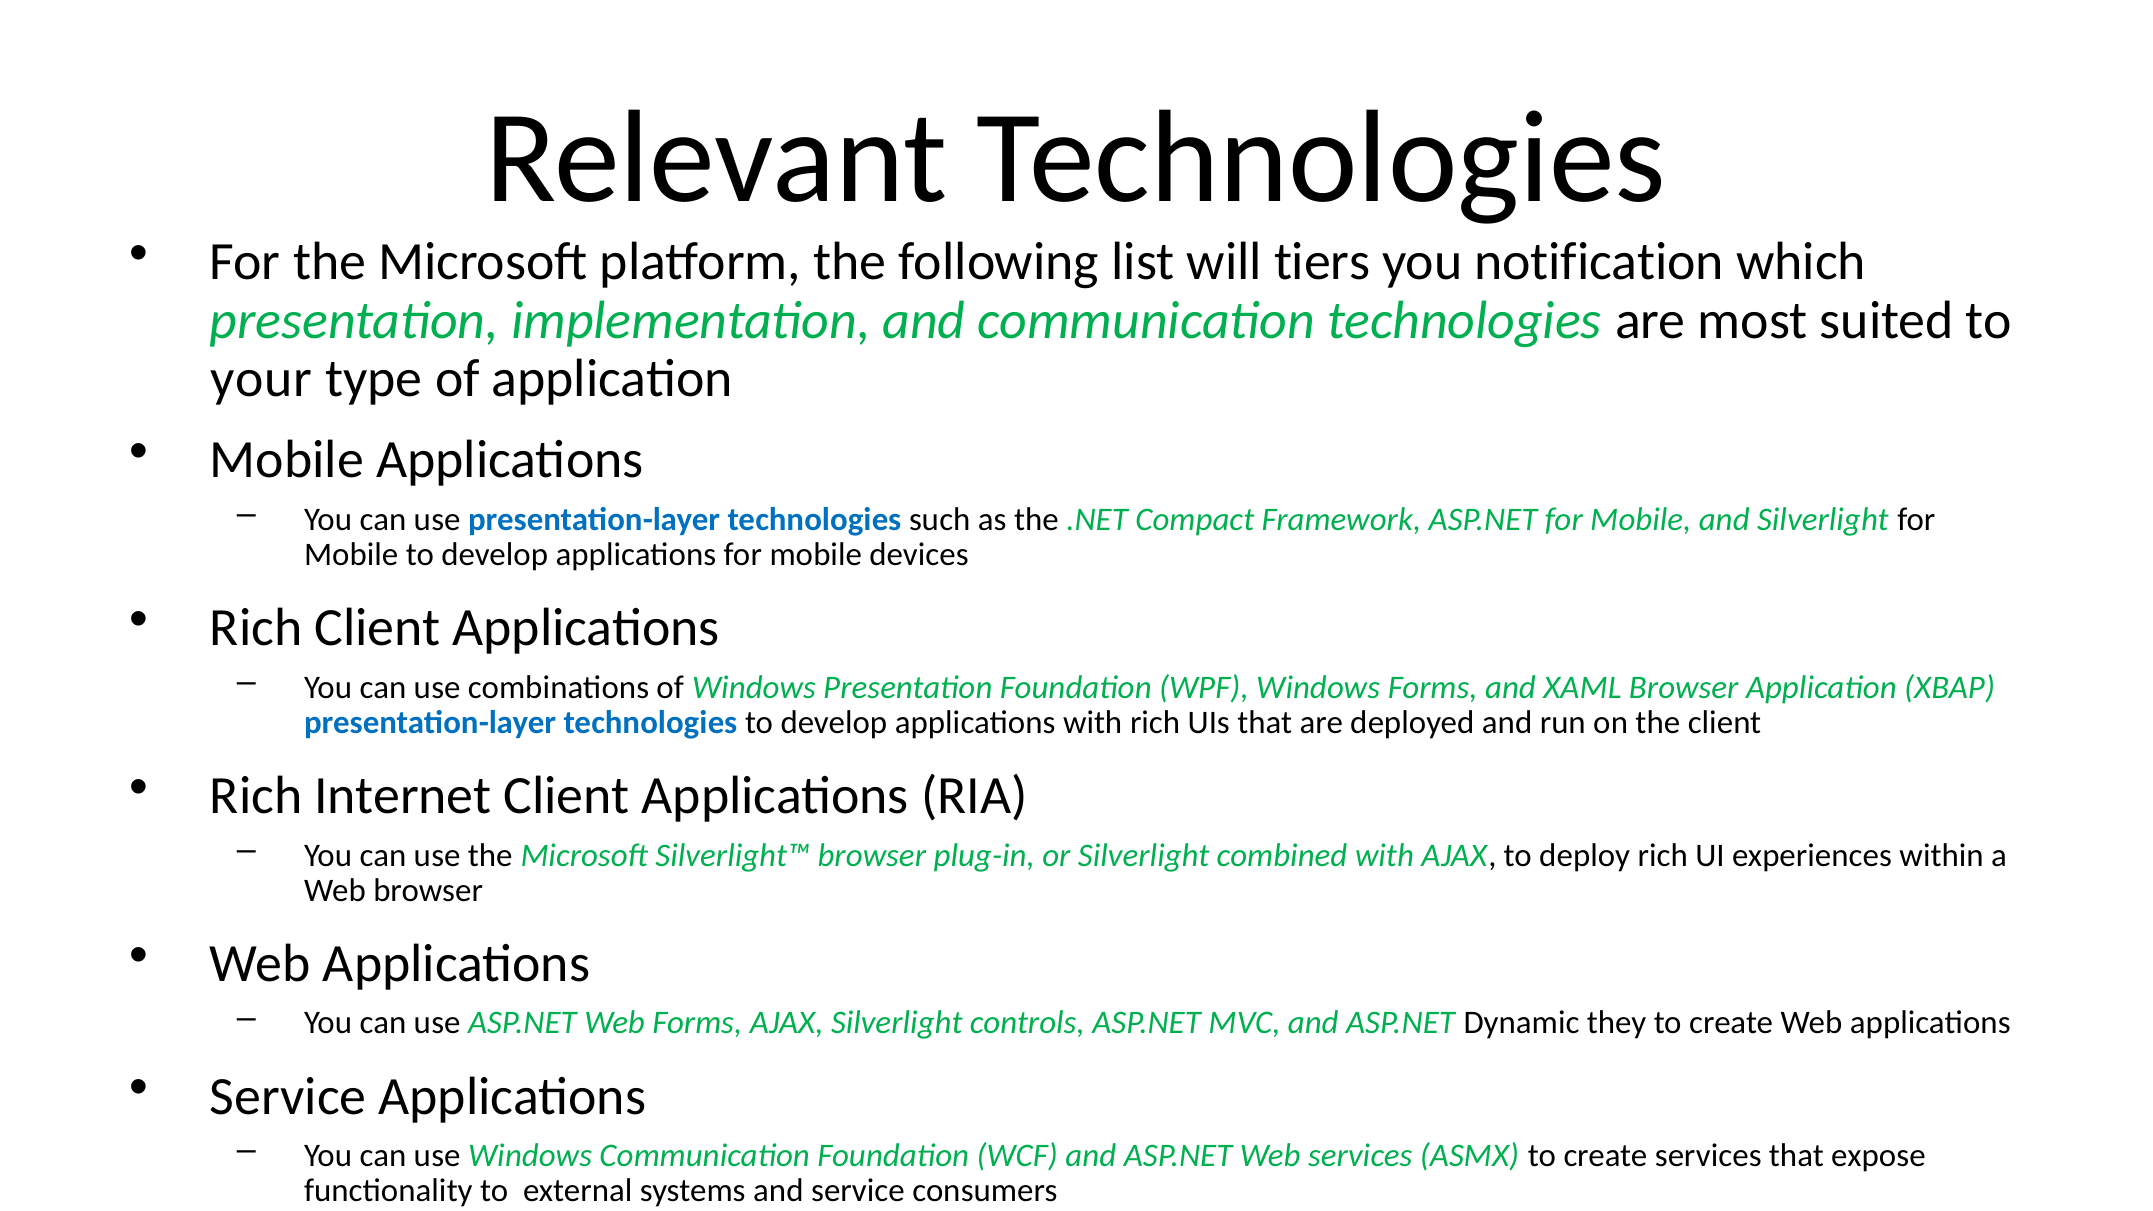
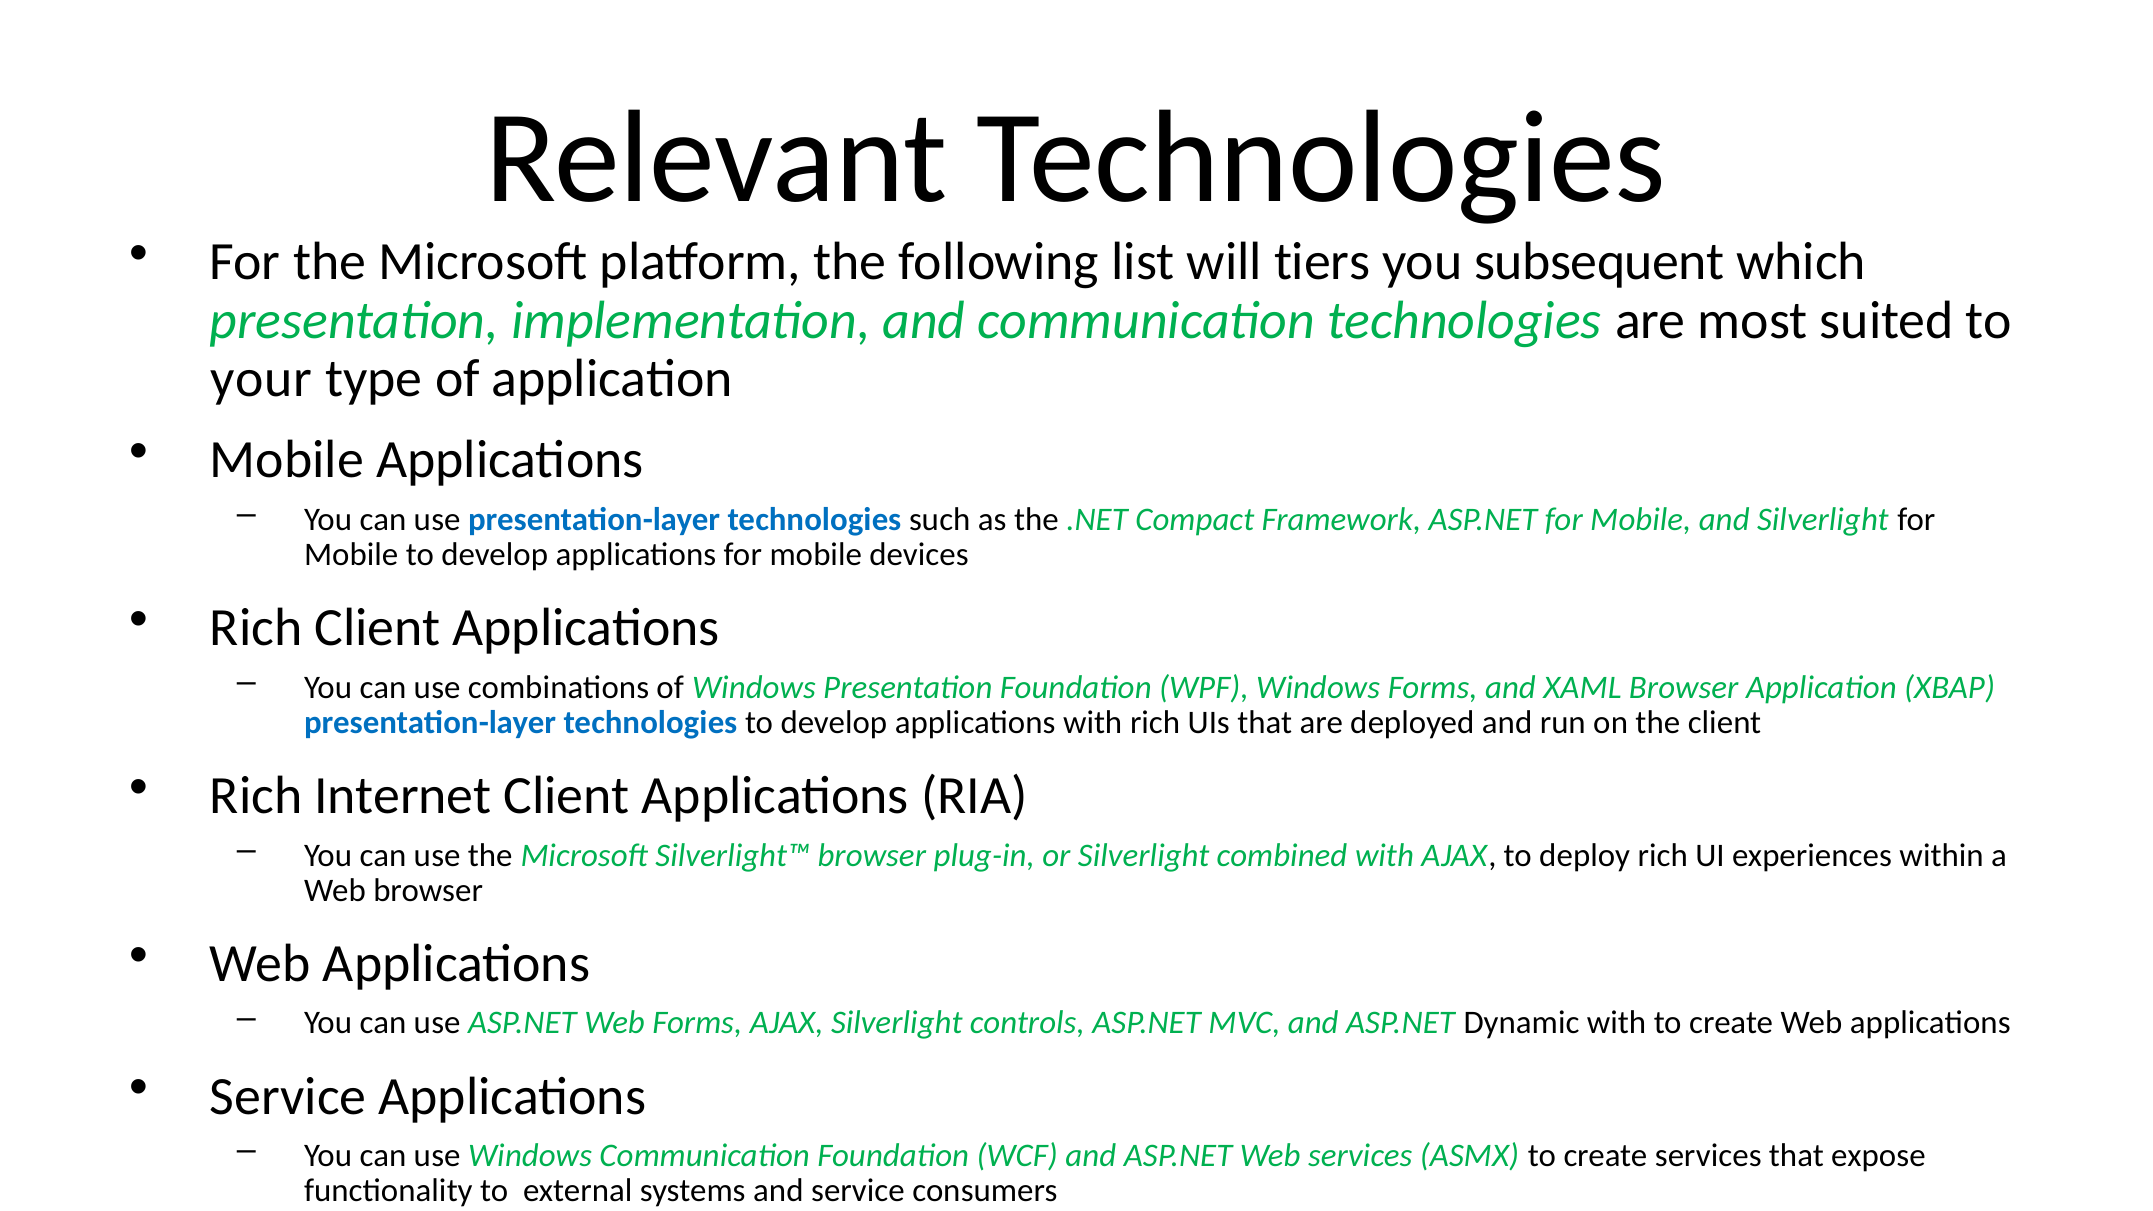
notification: notification -> subsequent (1599, 262)
Dynamic they: they -> with (1617, 1023)
